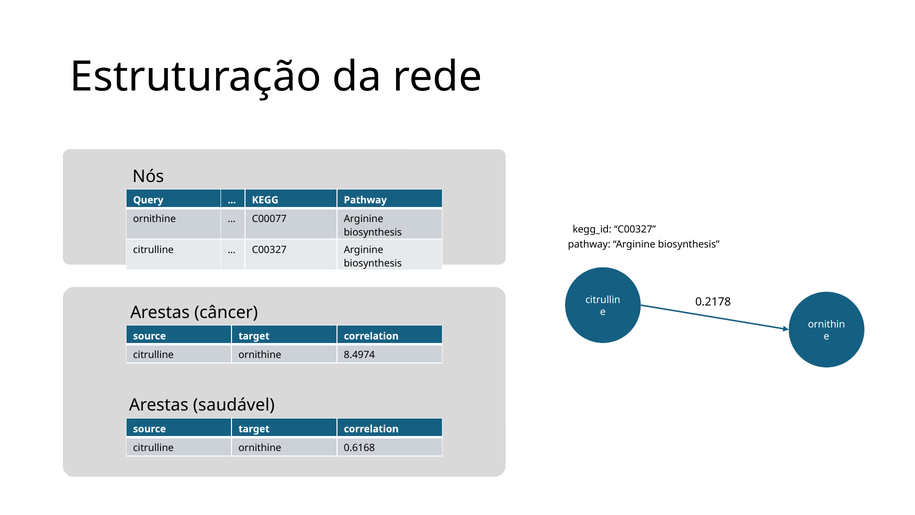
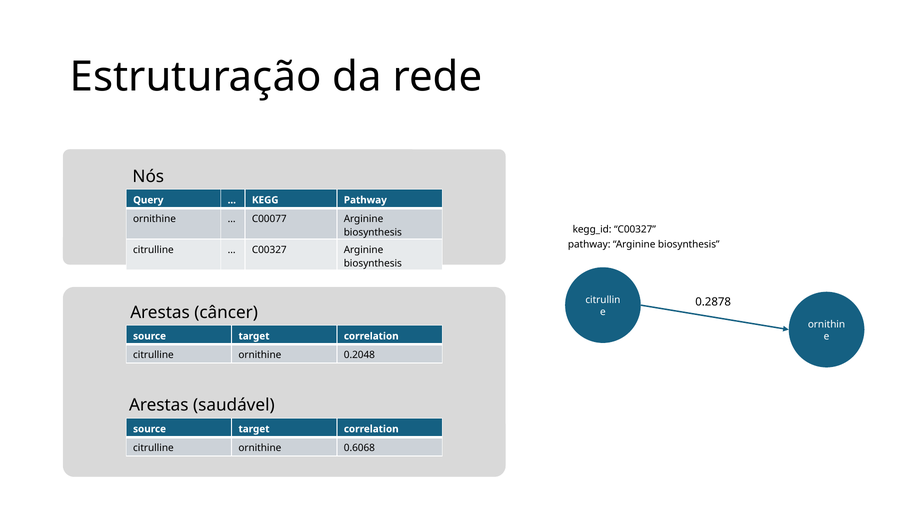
0.2178: 0.2178 -> 0.2878 (713, 302)
8.4974: 8.4974 -> 0.2048 (359, 355)
0.6168: 0.6168 -> 0.6068 (359, 448)
